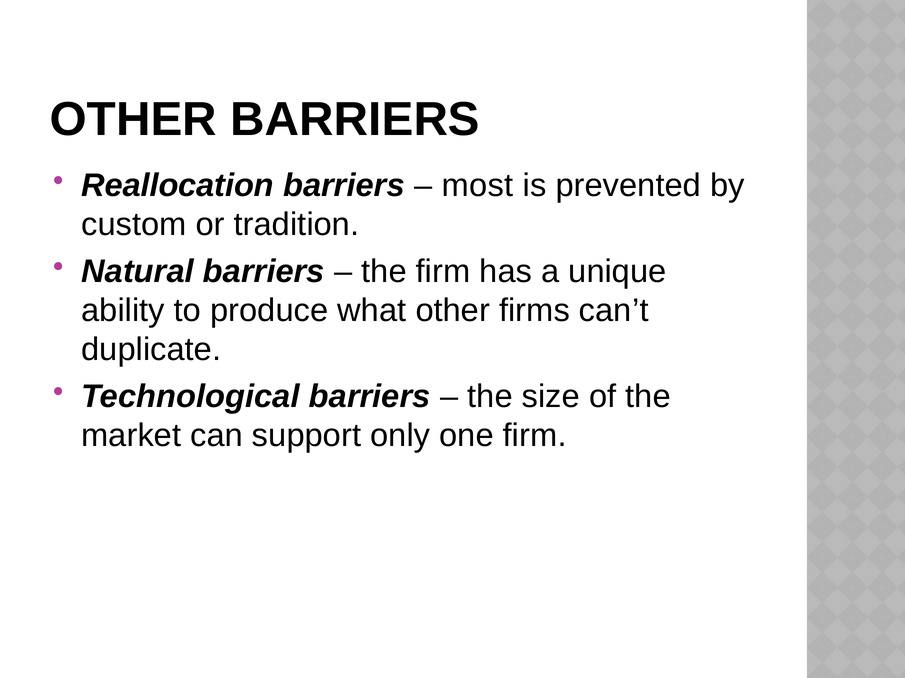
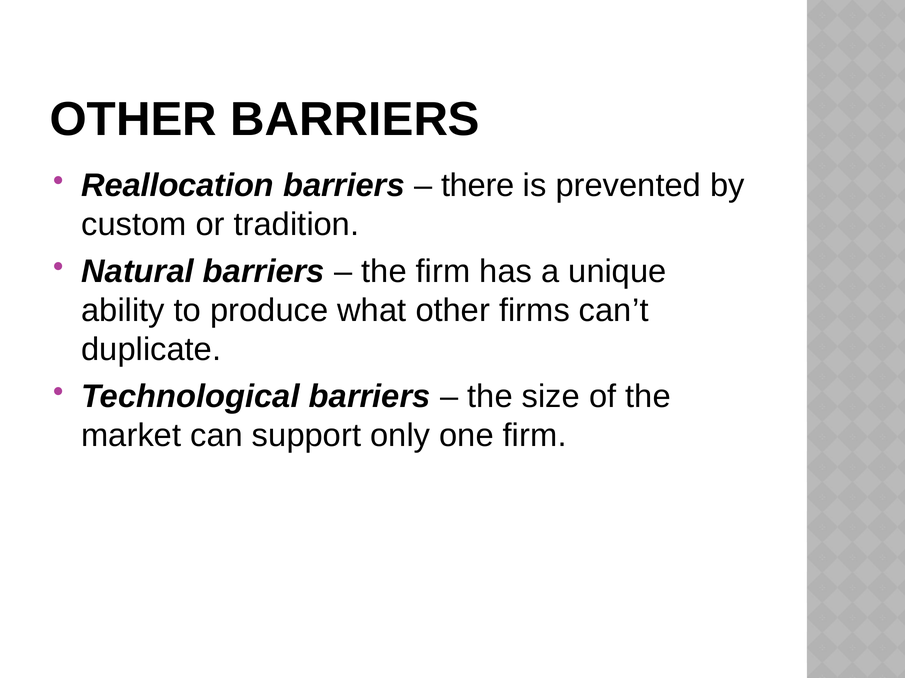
most: most -> there (478, 186)
